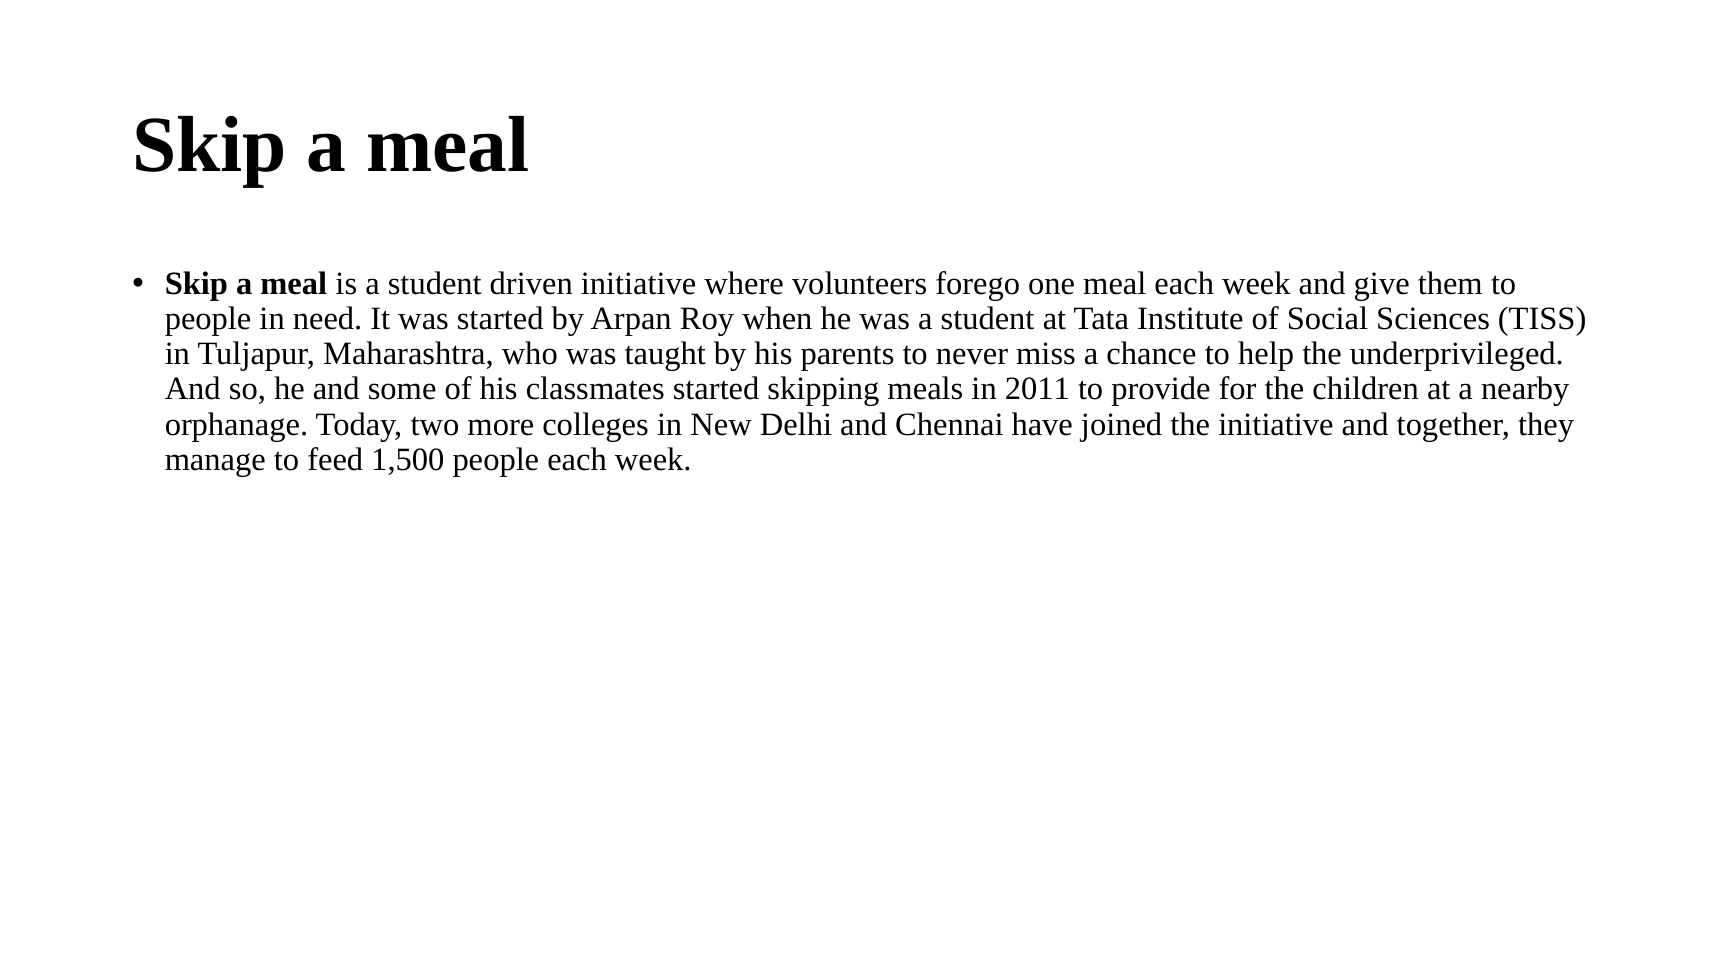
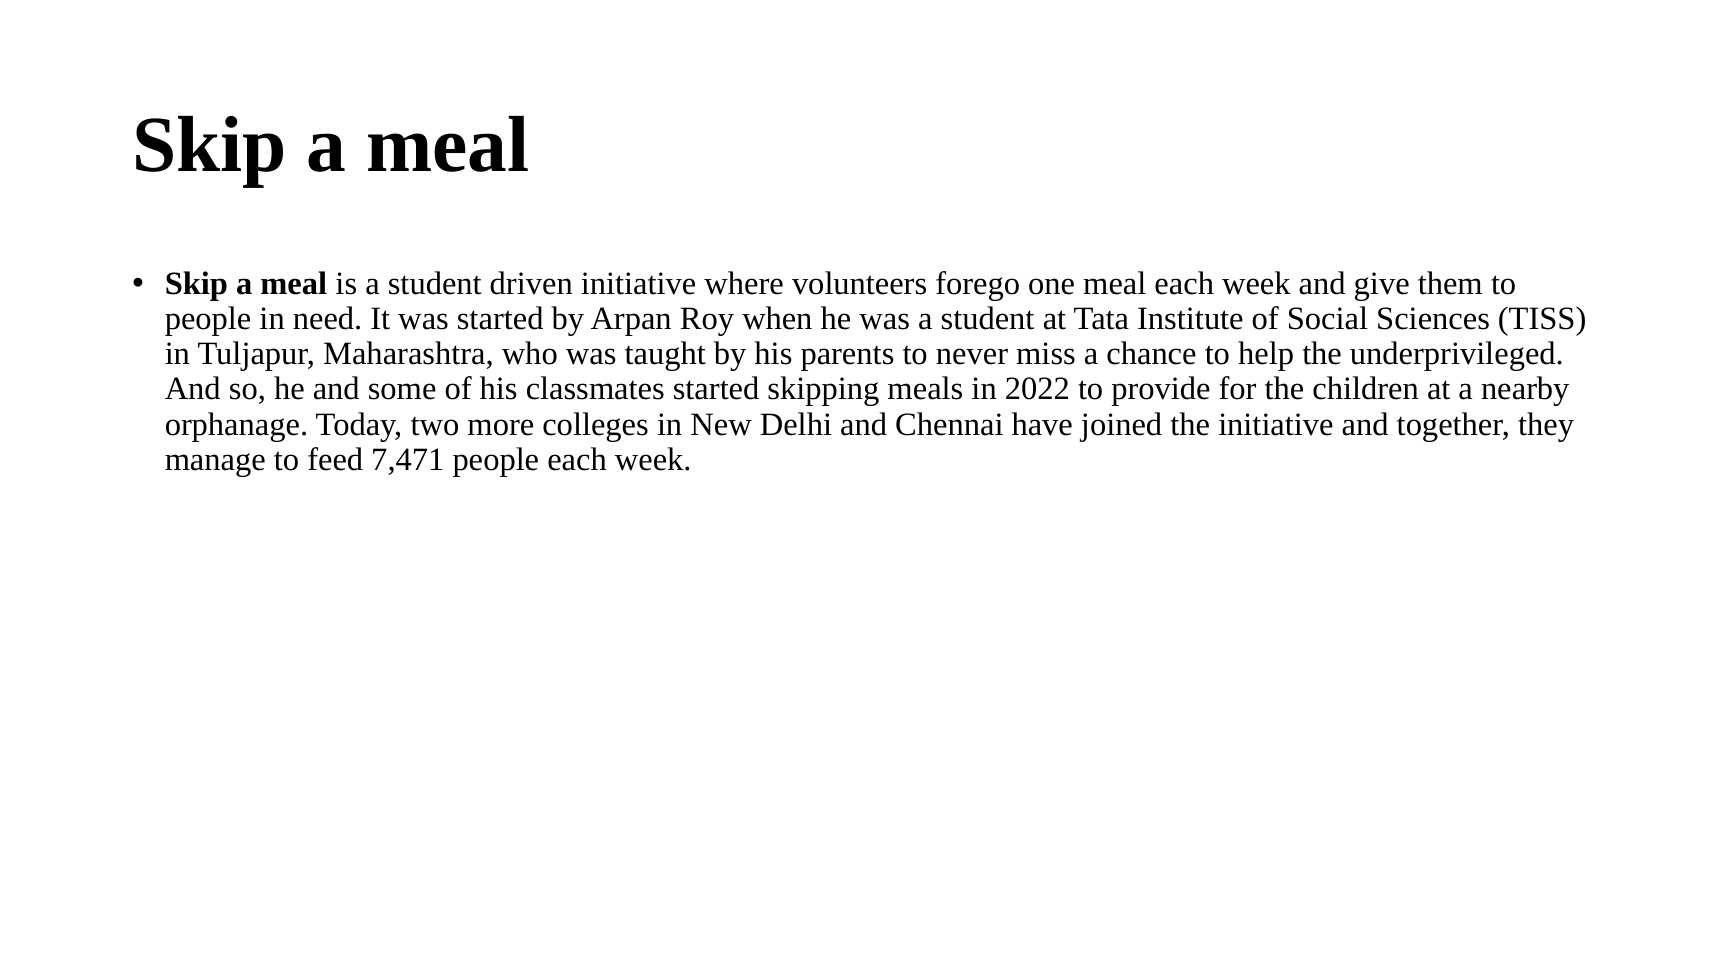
2011: 2011 -> 2022 (1037, 389)
1,500: 1,500 -> 7,471 (408, 459)
